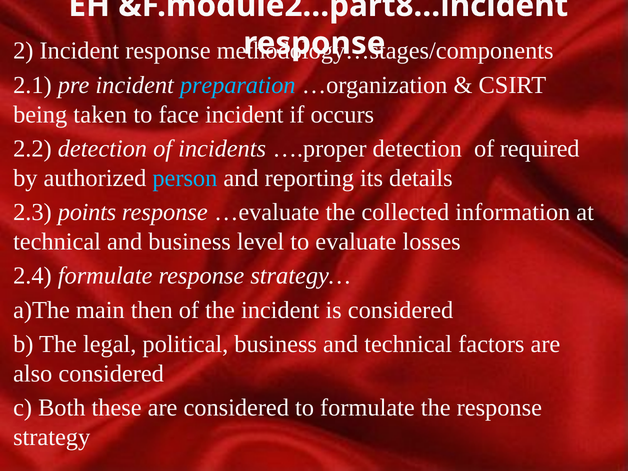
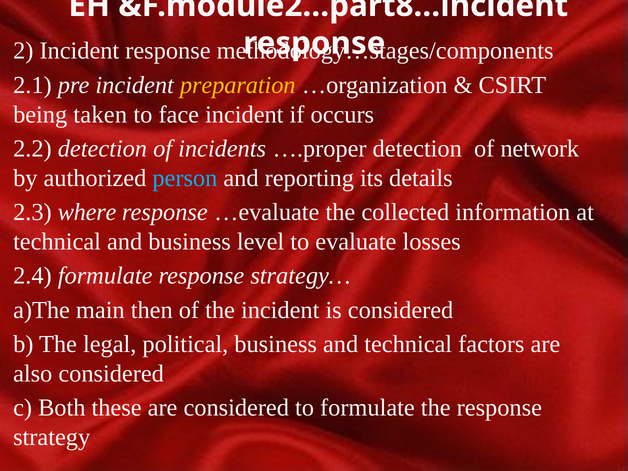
preparation colour: light blue -> yellow (238, 85)
required: required -> network (540, 149)
points: points -> where (87, 212)
